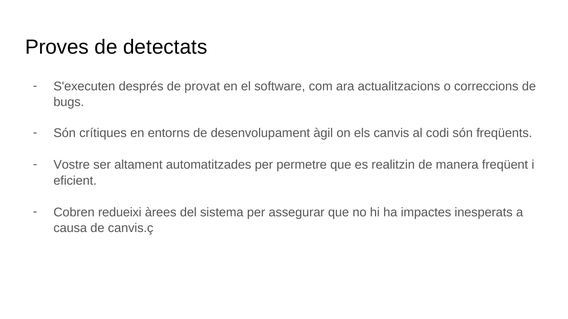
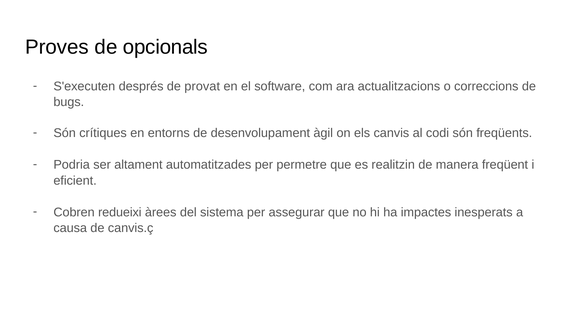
detectats: detectats -> opcionals (165, 47)
Vostre: Vostre -> Podria (72, 165)
